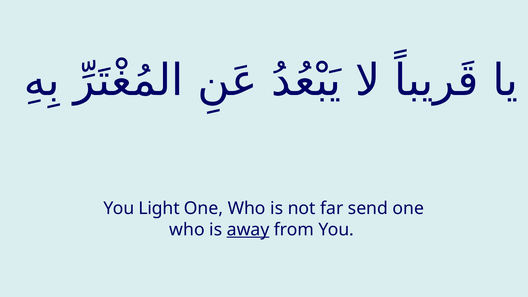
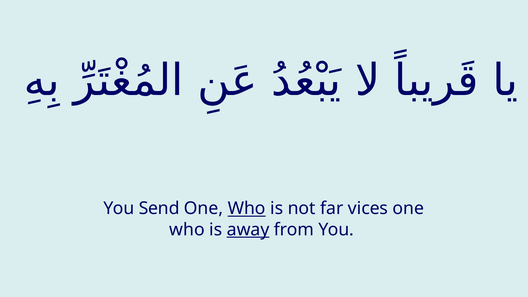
Light: Light -> Send (159, 208)
Who underline: none -> present (247, 208)
send: send -> vices (368, 208)
